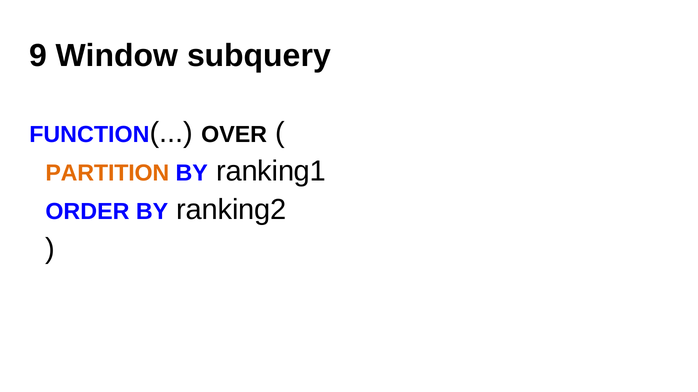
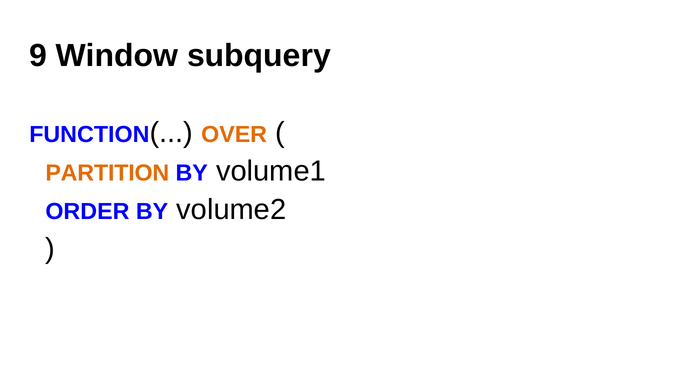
OVER colour: black -> orange (234, 135)
ranking1: ranking1 -> volume1 (271, 172)
ranking2: ranking2 -> volume2 (231, 210)
